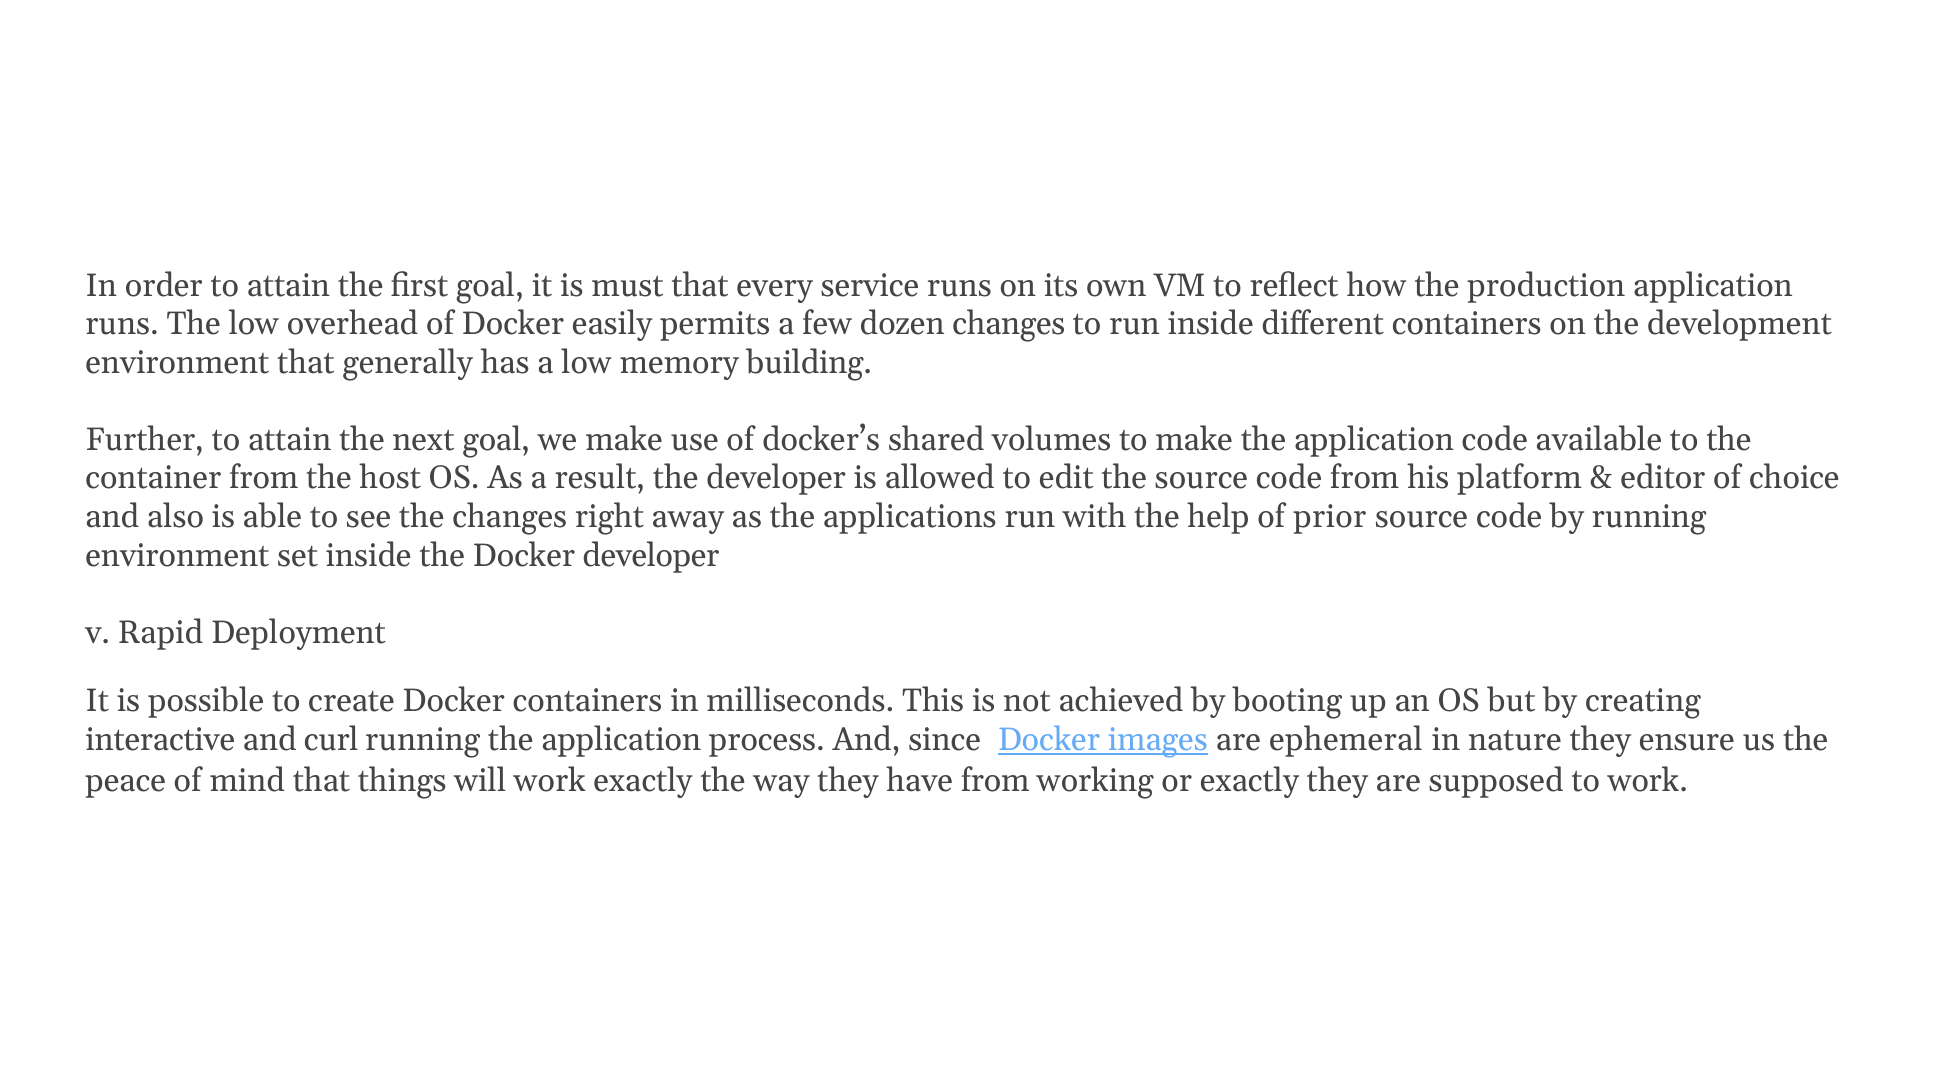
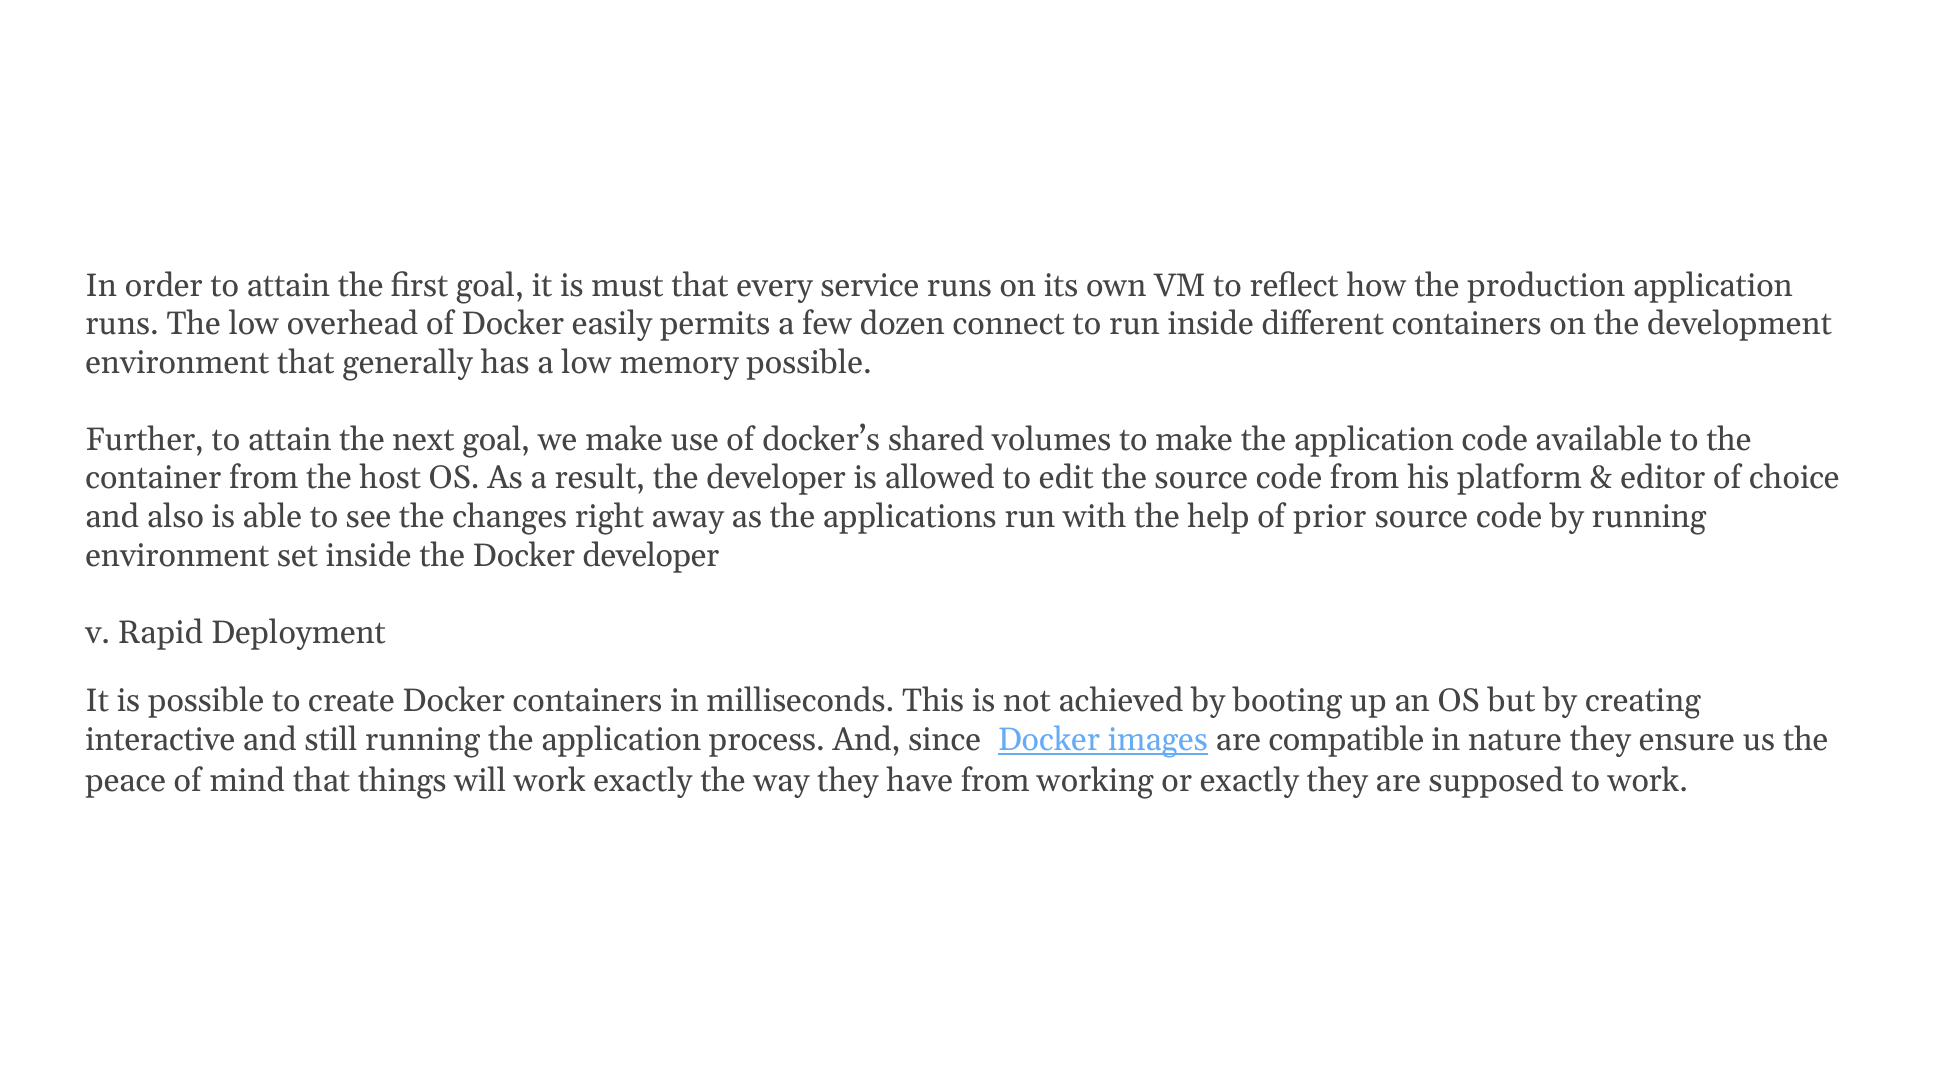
dozen changes: changes -> connect (1009, 324)
memory building: building -> possible (809, 363)
curl: curl -> still (331, 739)
ephemeral: ephemeral -> compatible (1346, 739)
